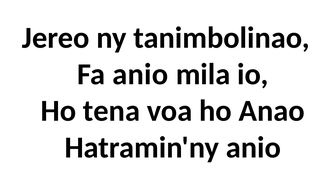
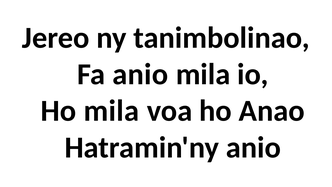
Ho tena: tena -> mila (111, 111)
